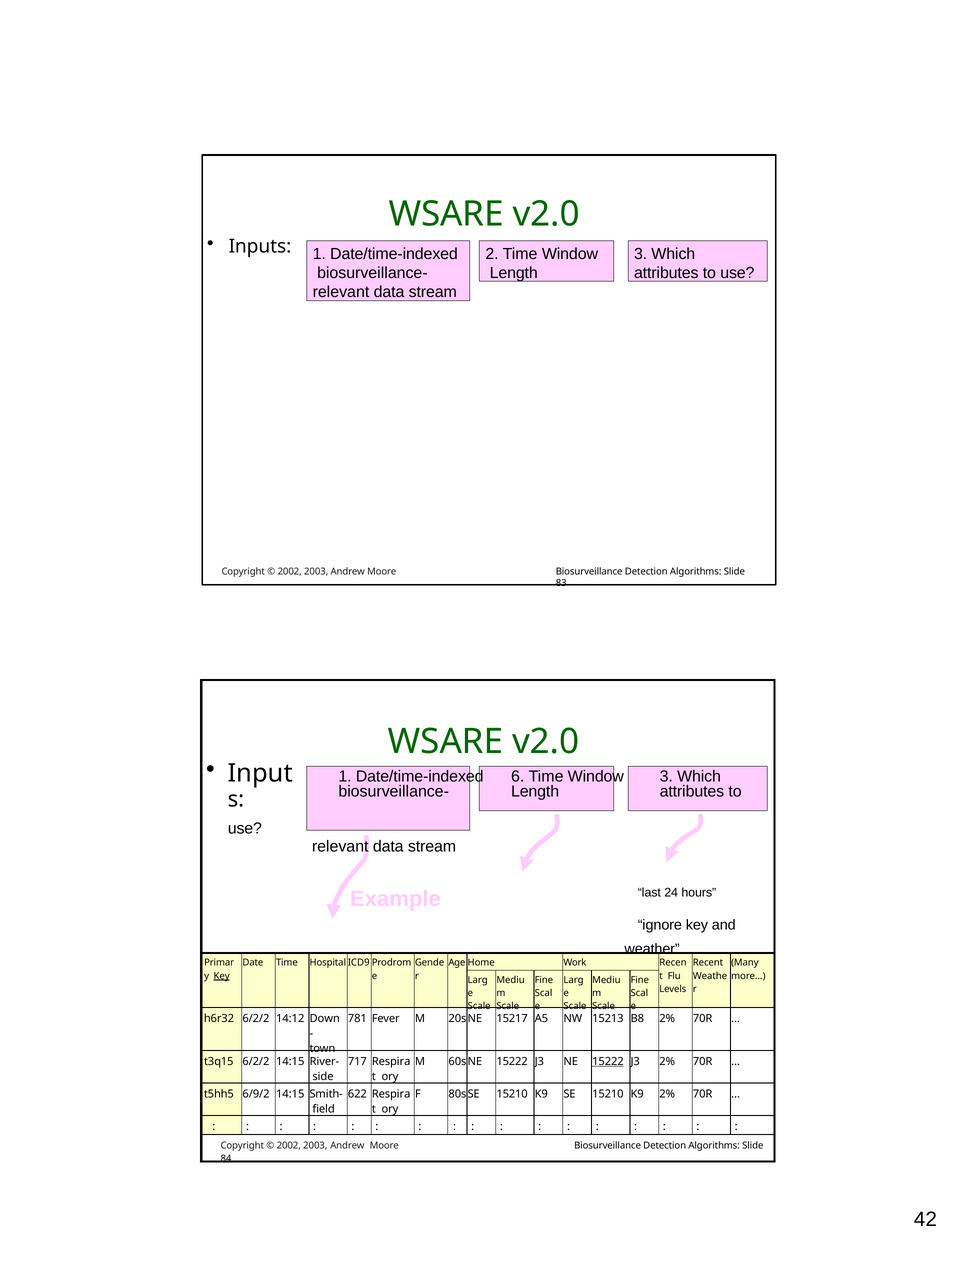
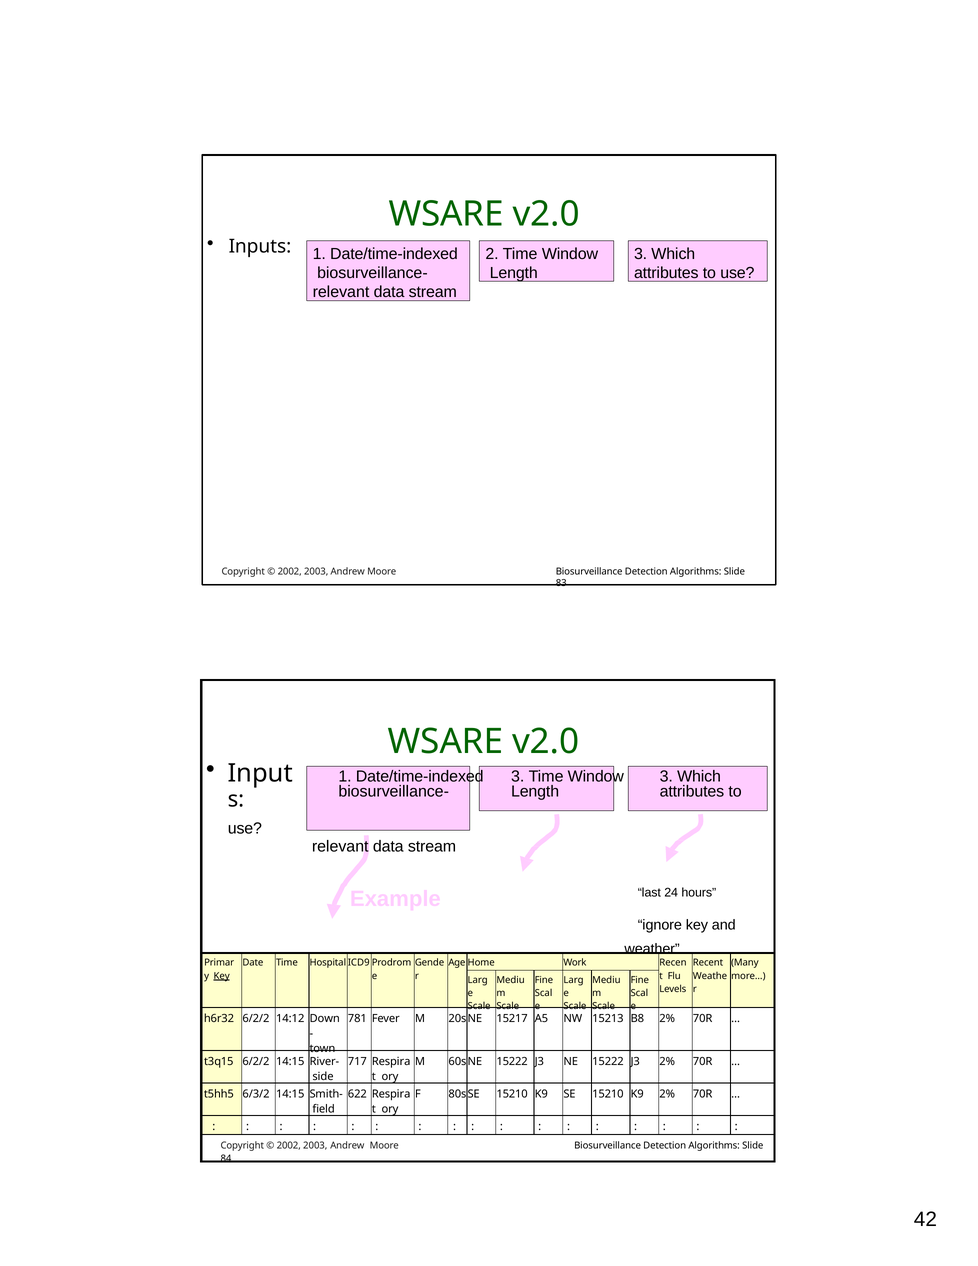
Date/time-indexed 6: 6 -> 3 (518, 776)
15222 underline: present -> none (608, 1061)
6/9/2: 6/9/2 -> 6/3/2 (256, 1094)
